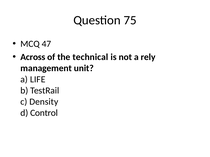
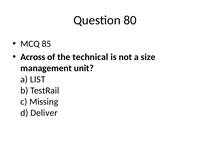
75: 75 -> 80 (130, 20)
47: 47 -> 85 (46, 44)
rely: rely -> size (148, 57)
LIFE: LIFE -> LIST (38, 80)
Density: Density -> Missing (44, 102)
Control: Control -> Deliver (44, 113)
